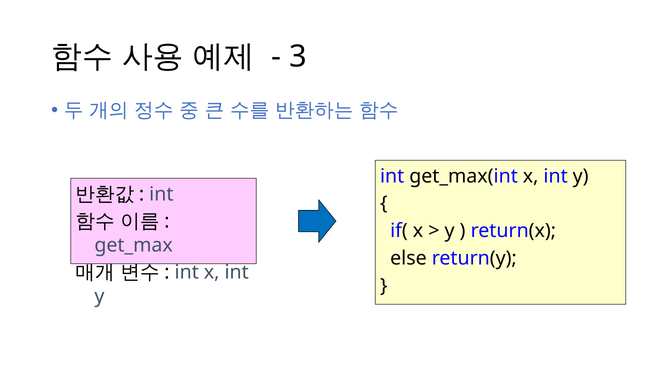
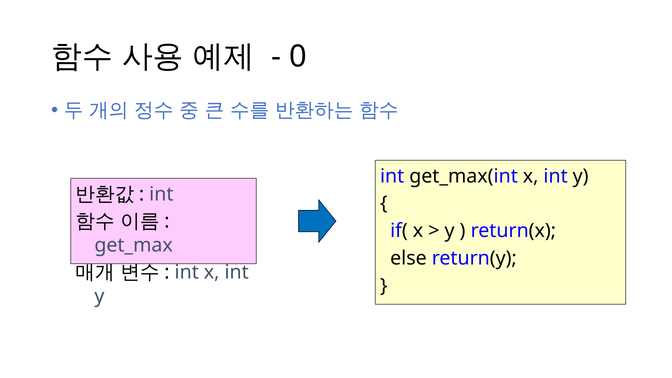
3: 3 -> 0 (298, 56)
